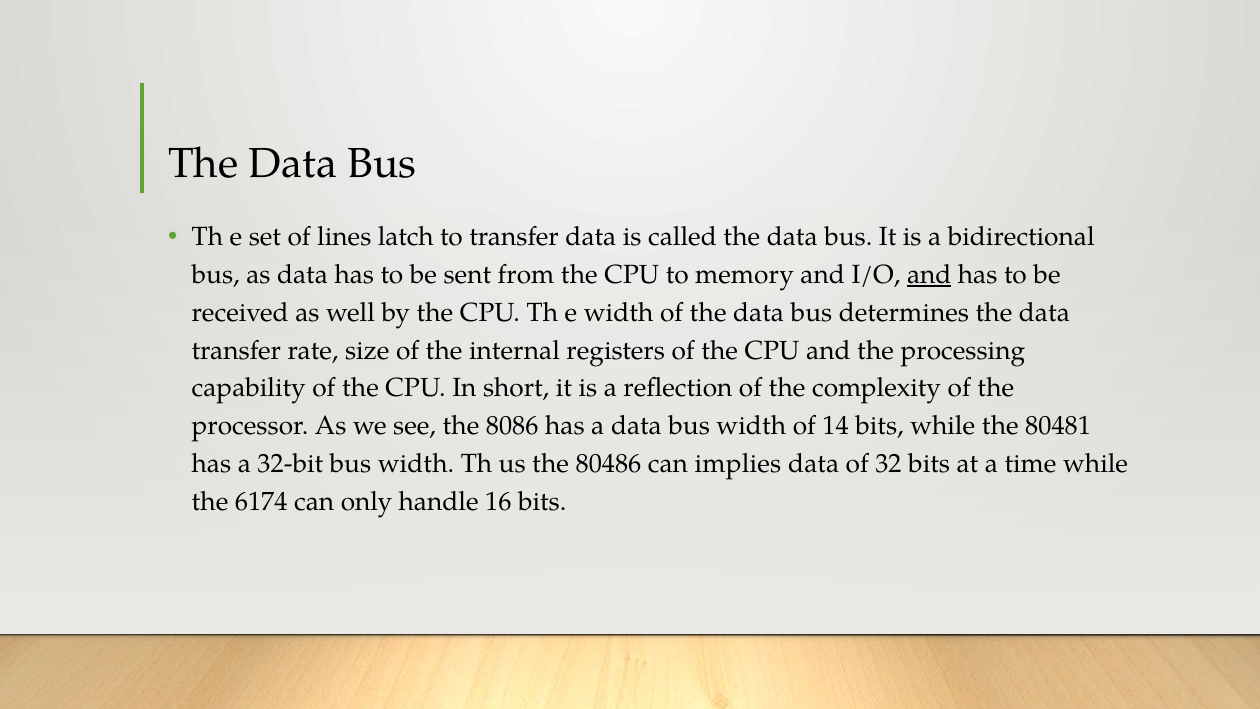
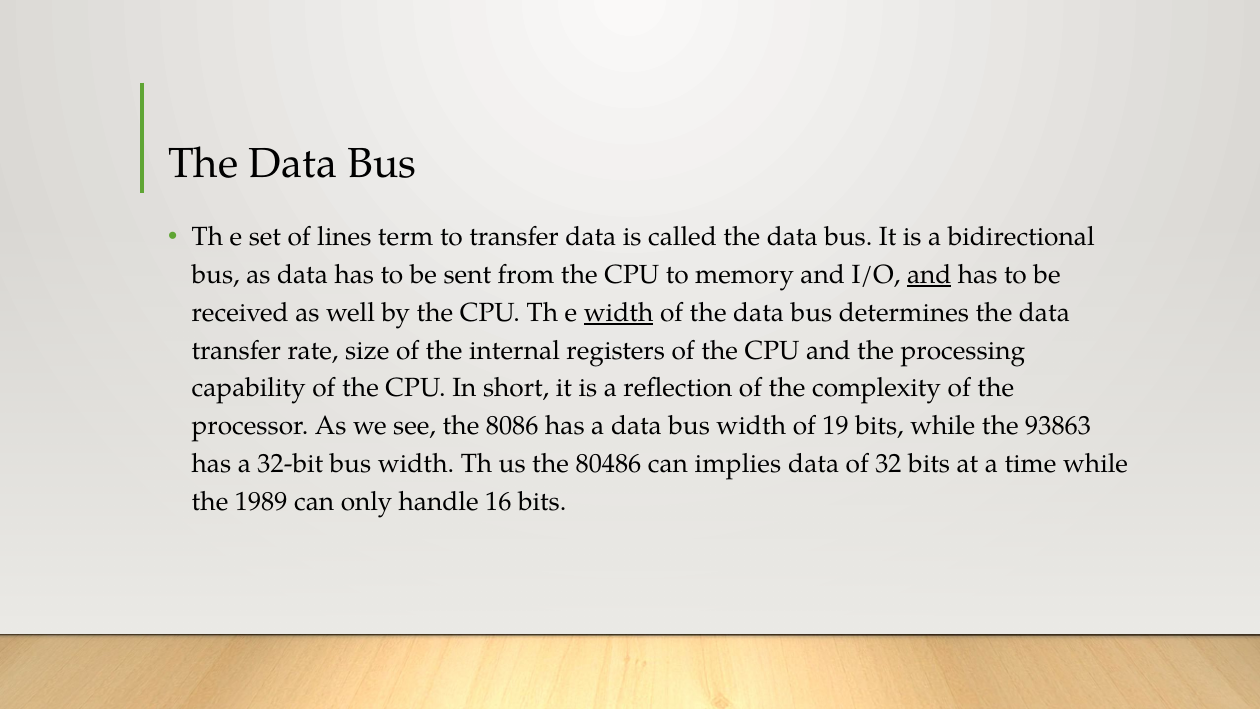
latch: latch -> term (406, 237)
width underline: none -> present (619, 313)
14: 14 -> 19 (836, 426)
80481: 80481 -> 93863 (1058, 426)
6174: 6174 -> 1989 (261, 502)
